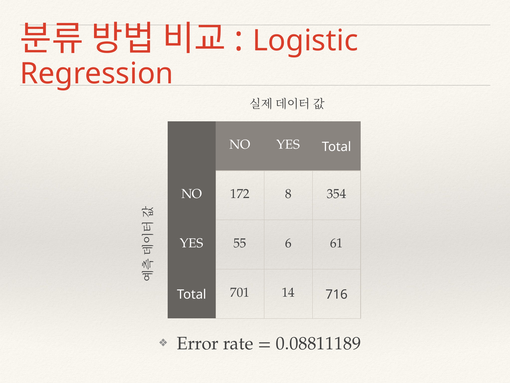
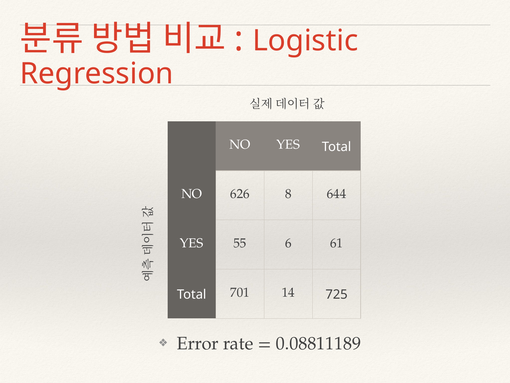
172: 172 -> 626 (240, 194)
354: 354 -> 644 (337, 194)
716: 716 -> 725 (337, 294)
